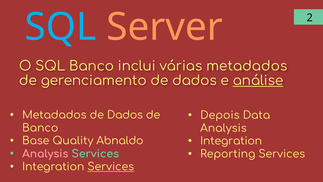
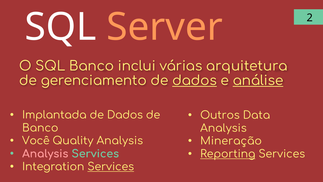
SQL colour: light blue -> white (60, 27)
várias metadados: metadados -> arquitetura (247, 66)
dados underline: none -> present (195, 80)
Metadados: Metadados -> Implantada (54, 115)
Depois: Depois -> Outros (220, 115)
Base: Base -> Você (36, 141)
Quality Abnaldo: Abnaldo -> Analysis (120, 141)
Integration: Integration -> Mineração (231, 141)
Reporting underline: none -> present (228, 154)
